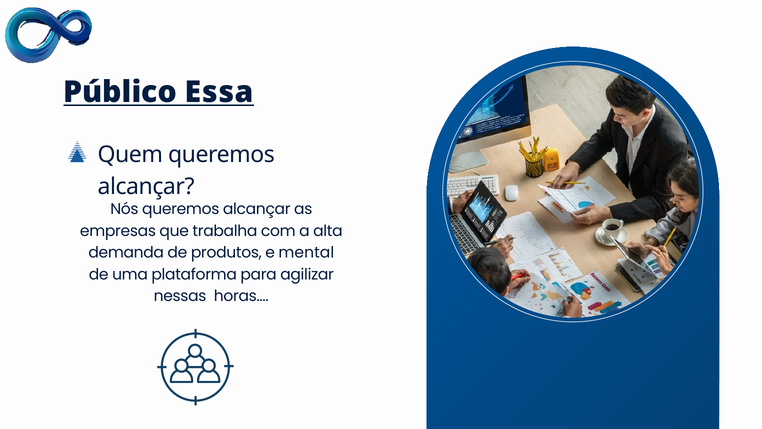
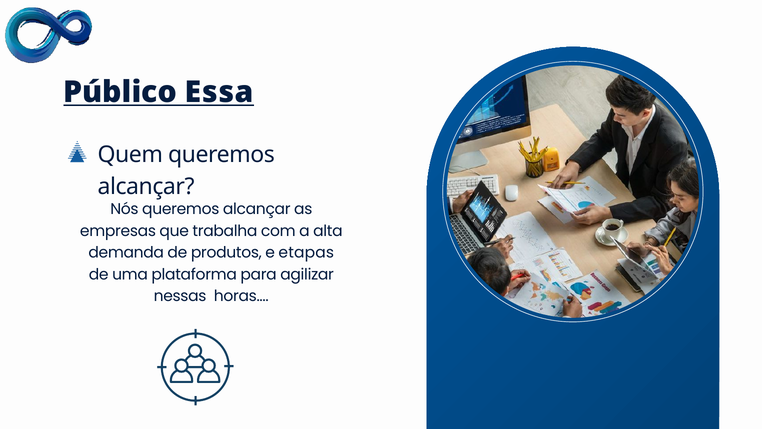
mental: mental -> etapas (306, 253)
